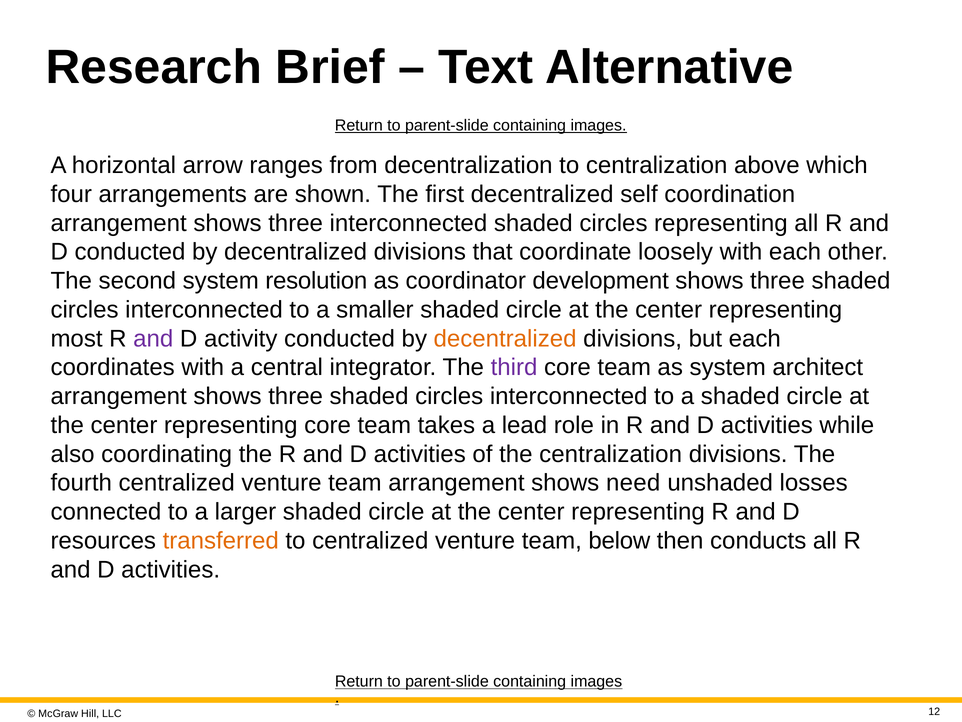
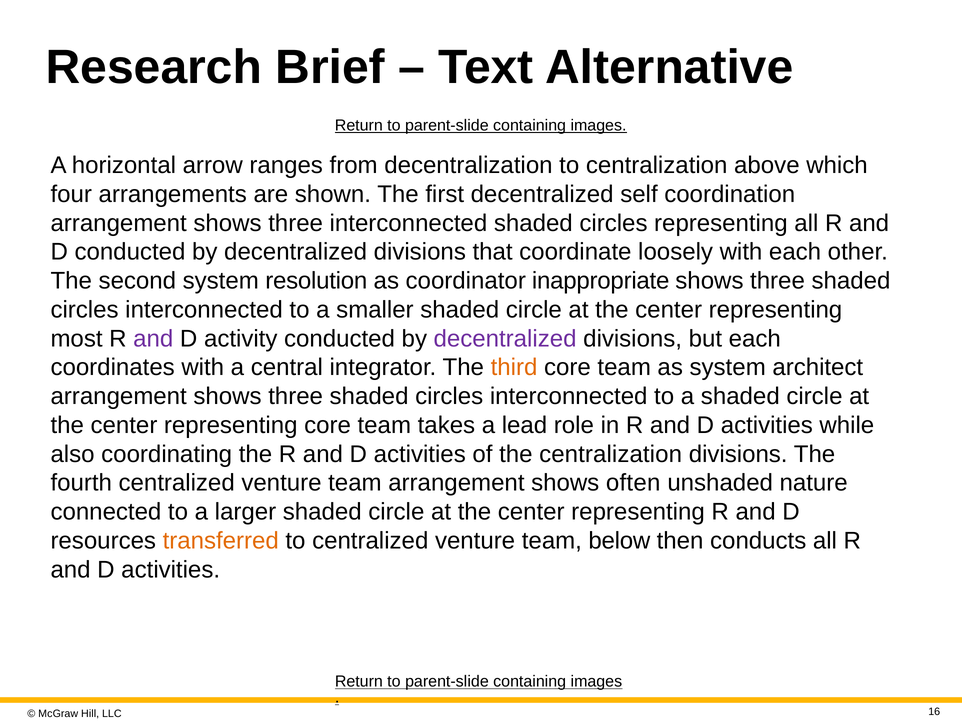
development: development -> inappropriate (601, 281)
decentralized colour: orange -> purple (505, 338)
third colour: purple -> orange (514, 367)
need: need -> often (633, 483)
losses: losses -> nature (814, 483)
12: 12 -> 16 (934, 711)
